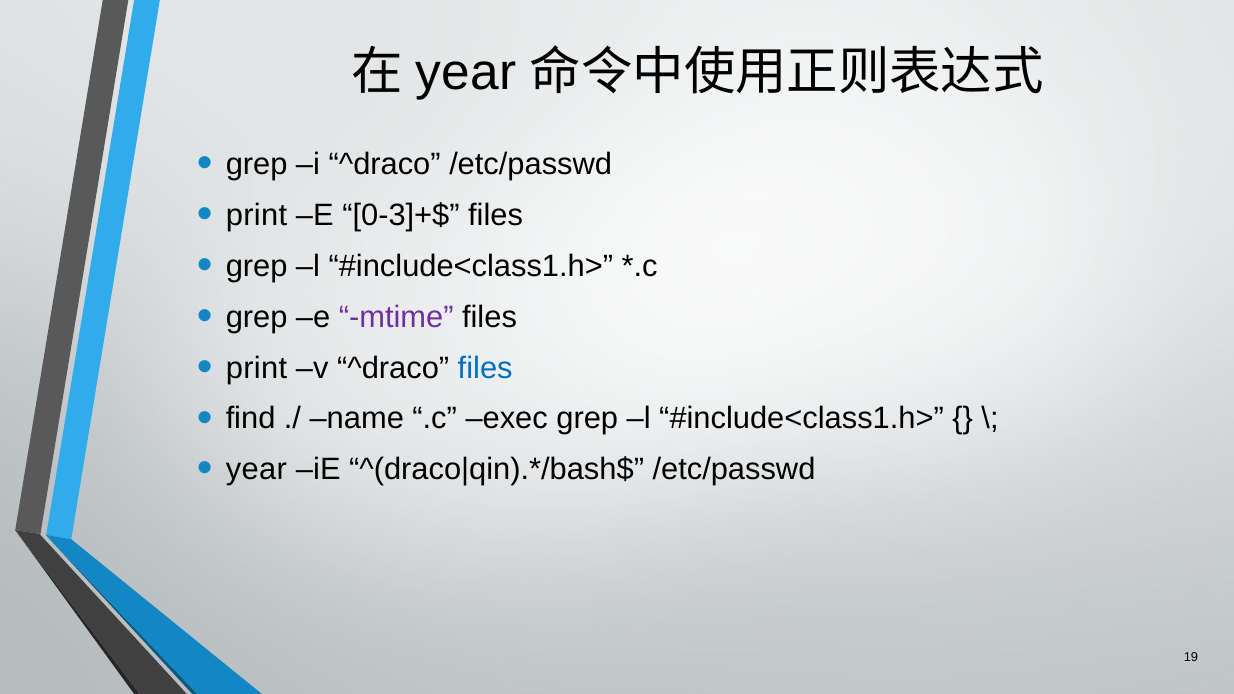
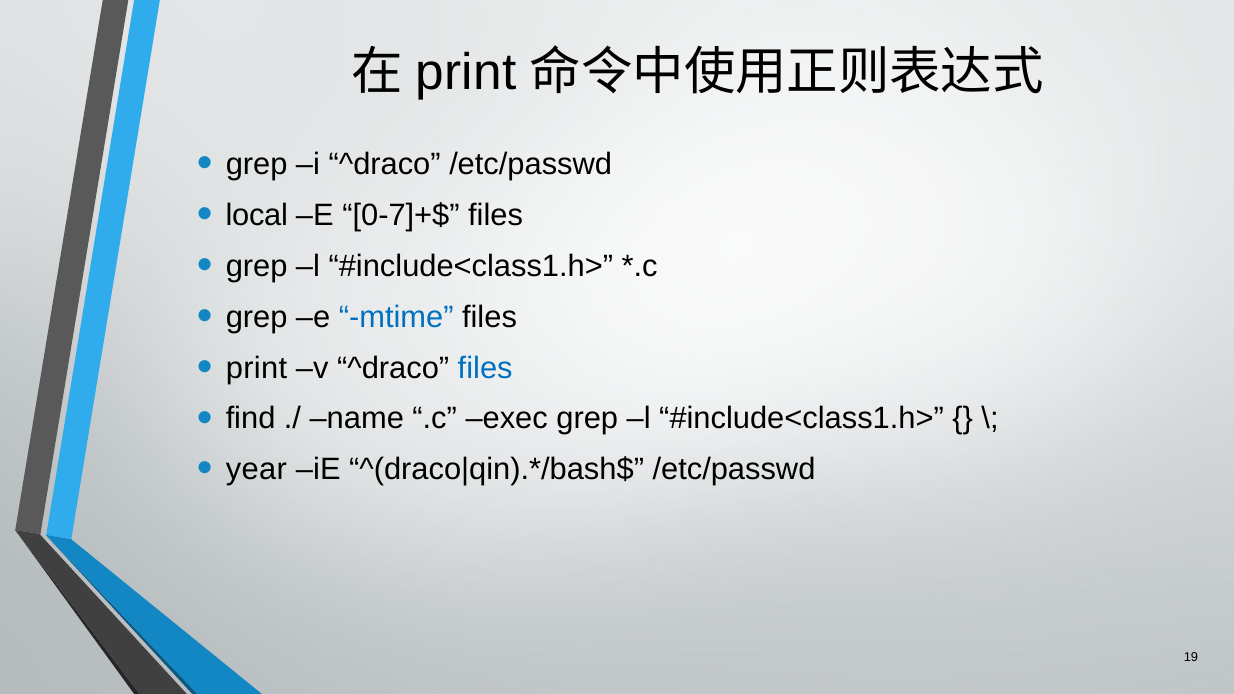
year: year -> print (466, 73)
print: print -> local (257, 215)
0-3]+$: 0-3]+$ -> 0-7]+$ (401, 215)
mtime colour: purple -> blue (396, 317)
